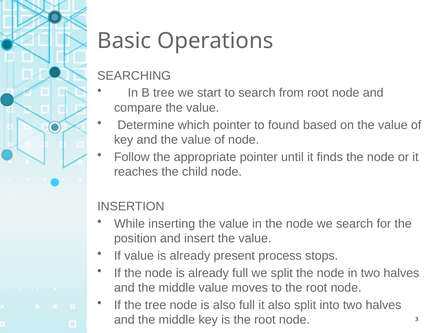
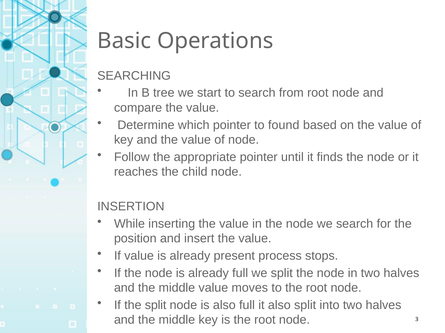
the tree: tree -> split (156, 306)
